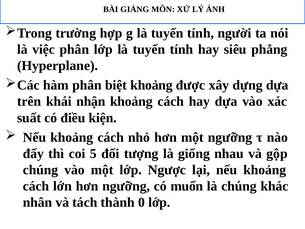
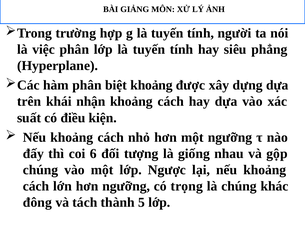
5: 5 -> 6 (93, 153)
muốn: muốn -> trọng (187, 186)
nhân: nhân -> đông (37, 202)
0: 0 -> 5 (141, 202)
